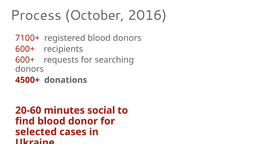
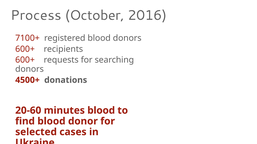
minutes social: social -> blood (101, 111)
